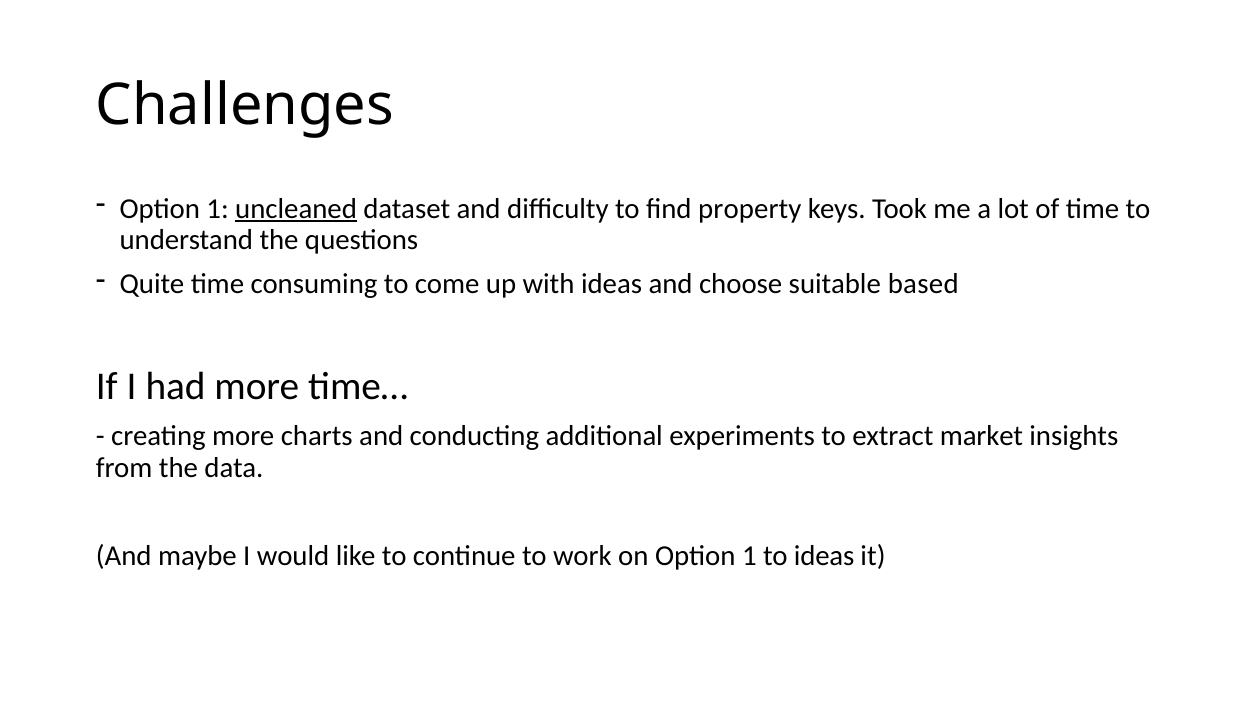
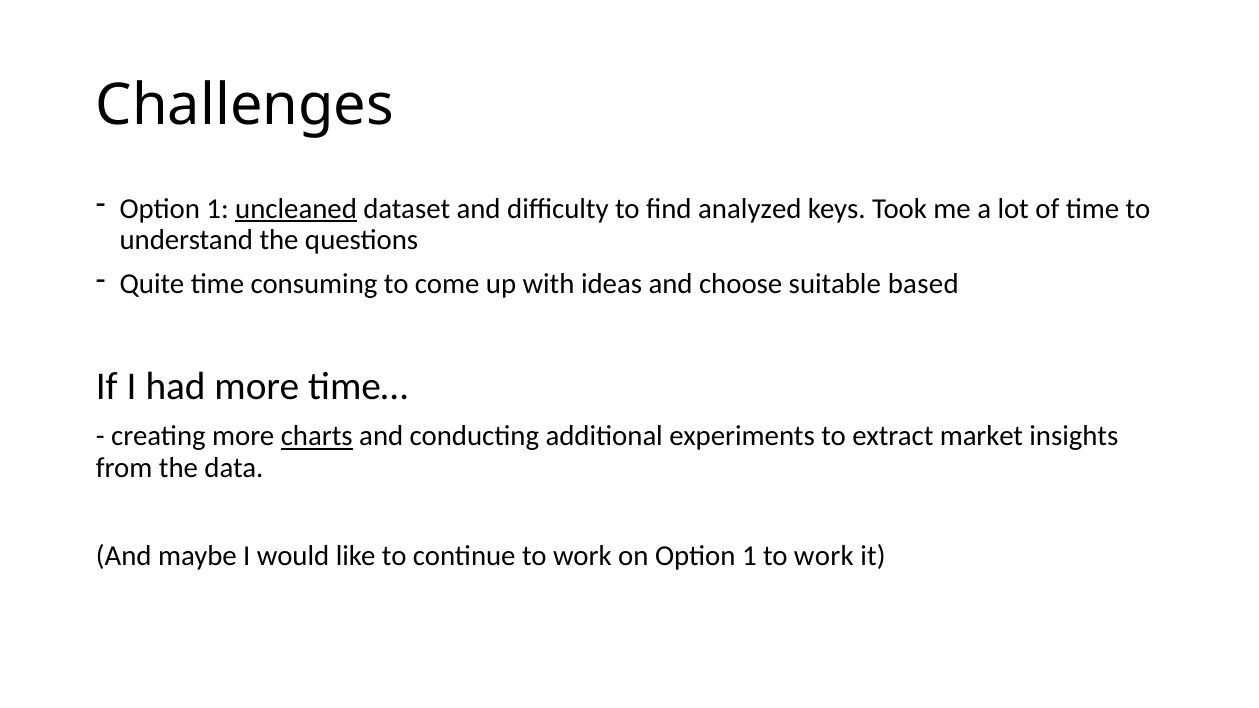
property: property -> analyzed (750, 209)
charts underline: none -> present (317, 437)
1 to ideas: ideas -> work (824, 556)
